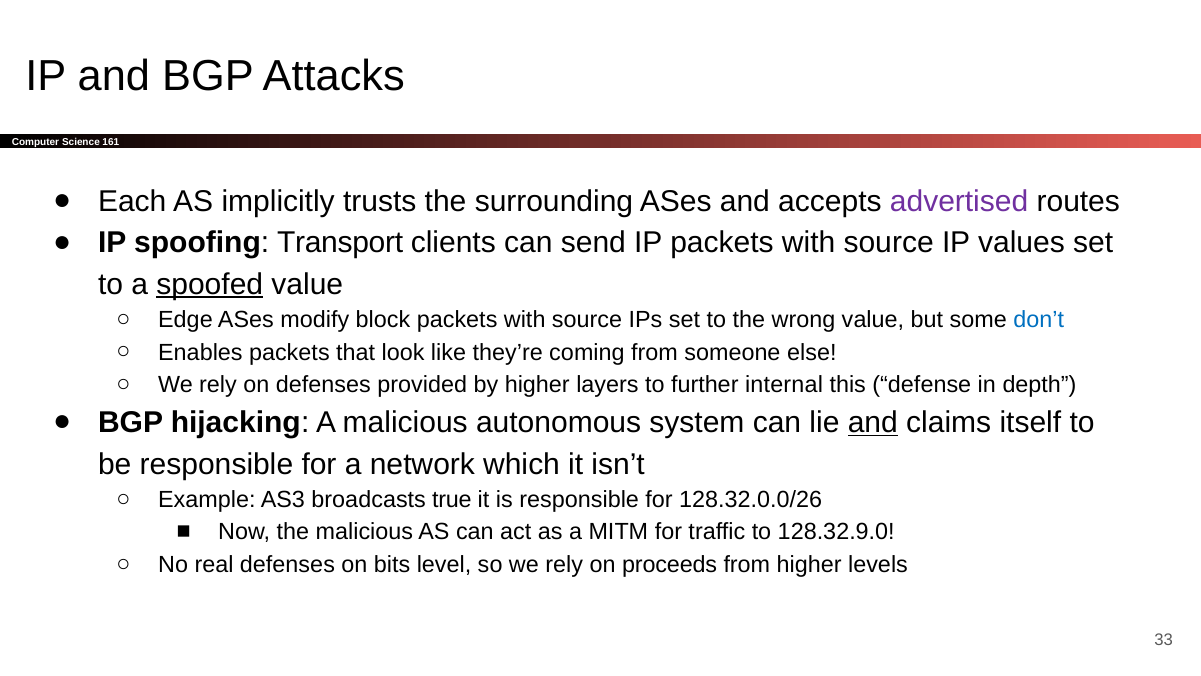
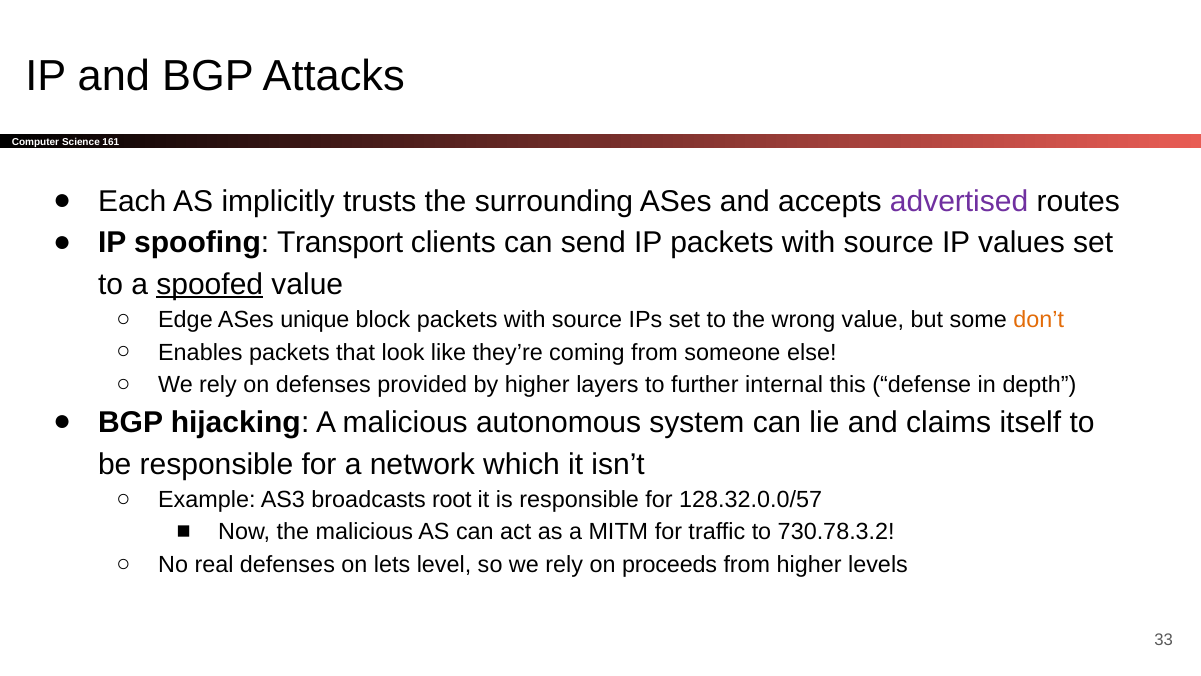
modify: modify -> unique (315, 320)
don’t colour: blue -> orange (1039, 320)
and underline: present -> none (873, 422)
true: true -> root (452, 500)
128.32.0.0/26: 128.32.0.0/26 -> 128.32.0.0/57 (751, 500)
128.32.9.0: 128.32.9.0 -> 730.78.3.2 (836, 532)
bits: bits -> lets (392, 564)
